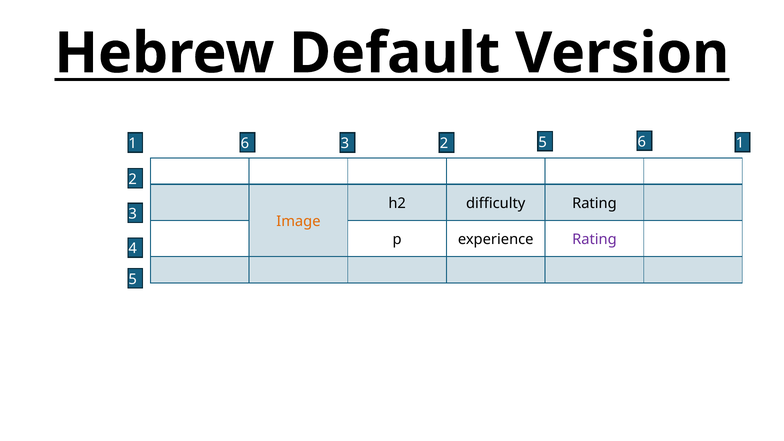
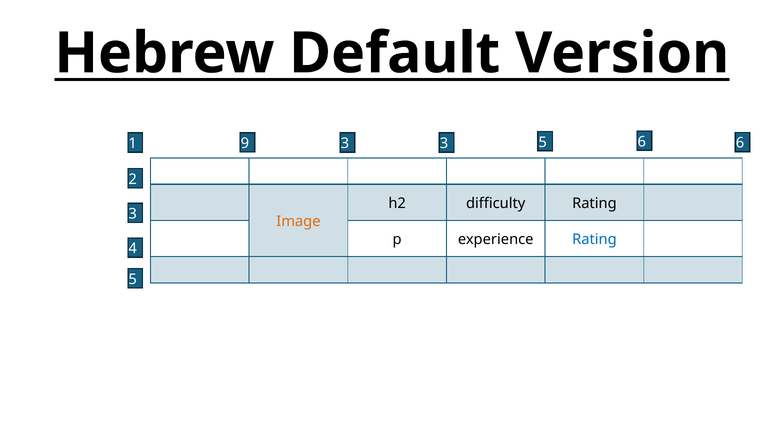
1 6: 6 -> 9 (245, 143)
3 2: 2 -> 3 (444, 144)
5 1: 1 -> 6 (740, 143)
Rating colour: purple -> blue (594, 239)
